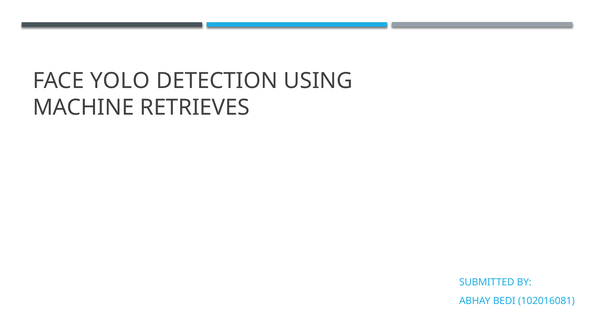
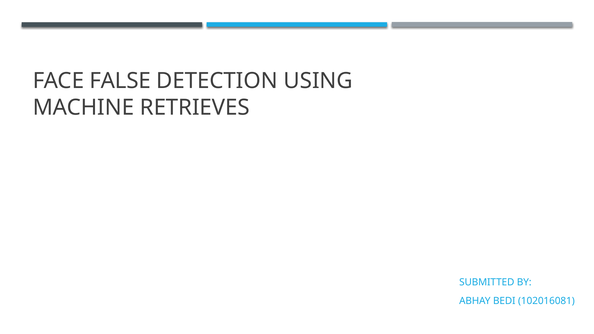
YOLO: YOLO -> FALSE (120, 81)
